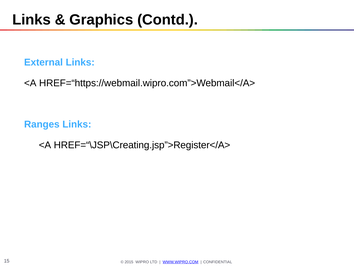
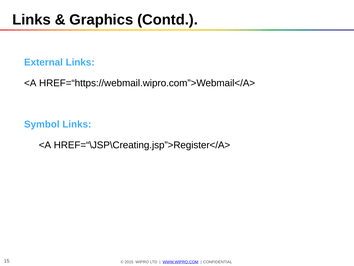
Ranges: Ranges -> Symbol (42, 124)
